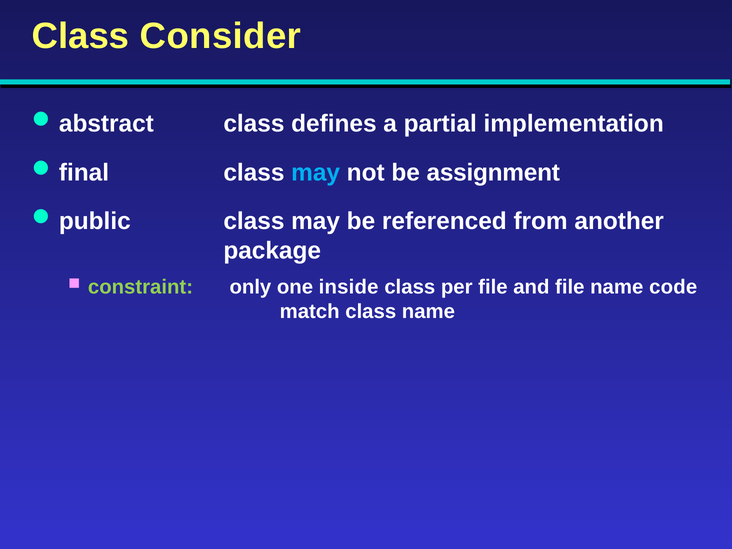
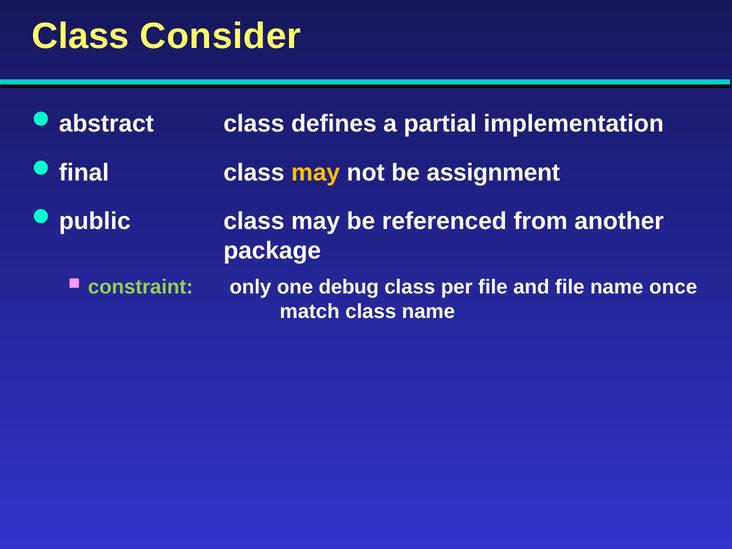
may colour: light blue -> yellow (316, 173)
inside: inside -> debug (349, 287)
code: code -> once (673, 287)
